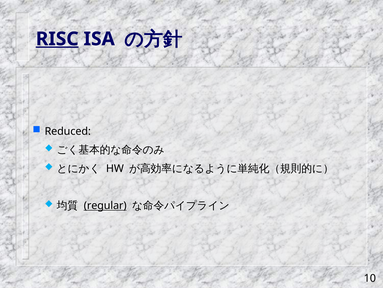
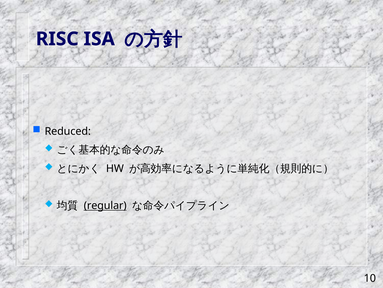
RISC underline: present -> none (57, 39)
